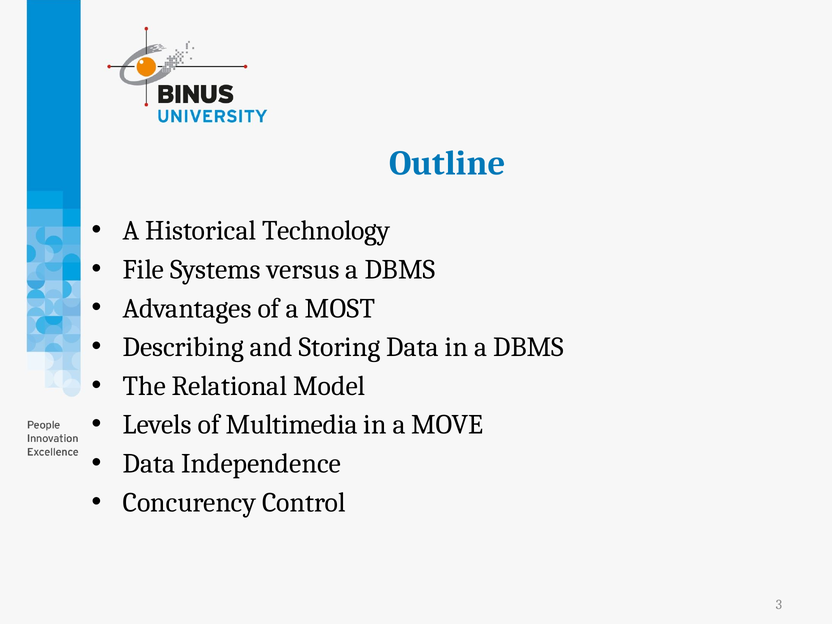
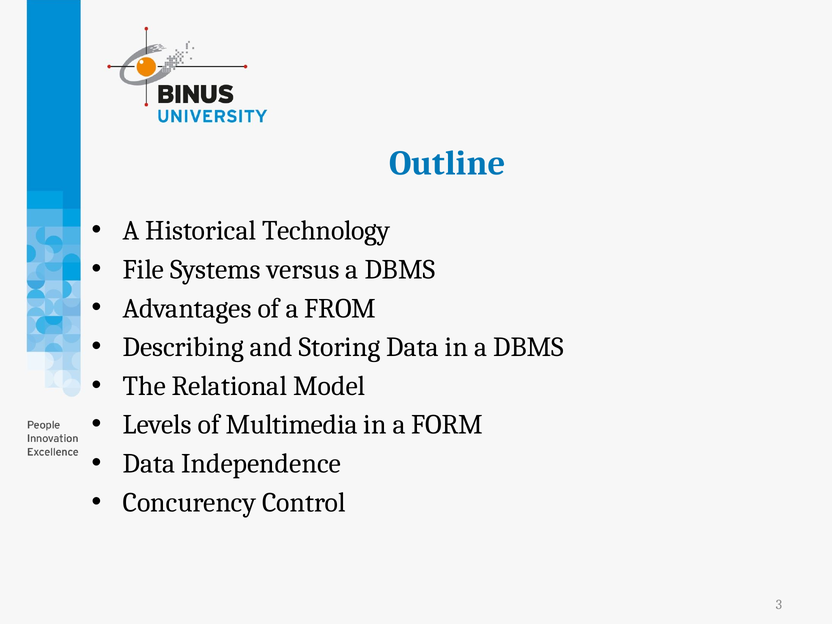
MOST: MOST -> FROM (340, 308)
MOVE: MOVE -> FORM (447, 425)
